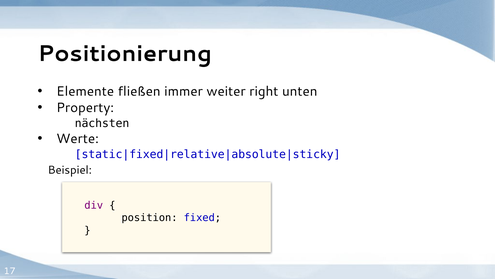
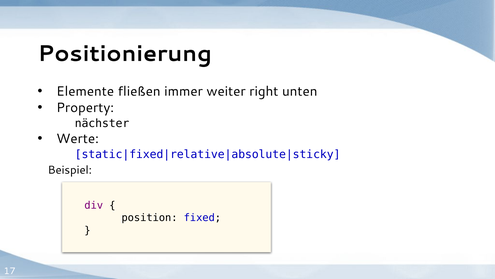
nächsten: nächsten -> nächster (102, 123)
